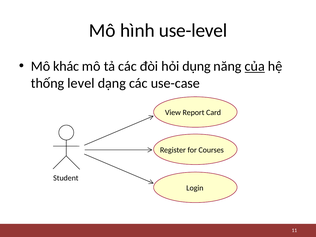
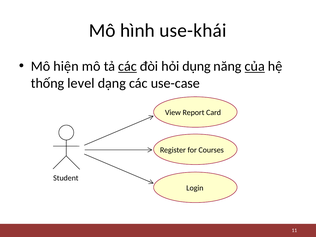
use-level: use-level -> use-khái (193, 31)
khác: khác -> hiện (66, 66)
các underline: none -> present (127, 66)
